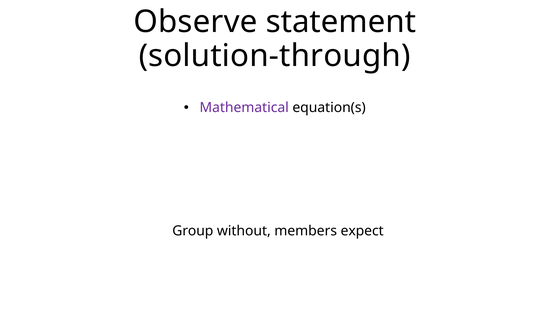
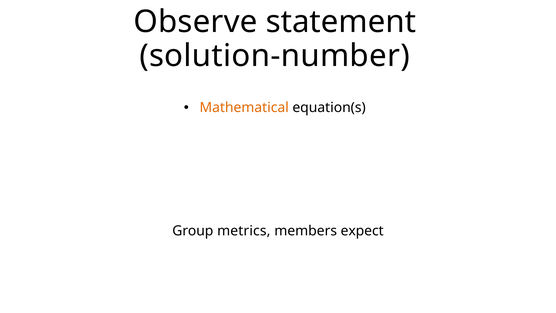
solution-through: solution-through -> solution-number (275, 56)
Mathematical colour: purple -> orange (244, 108)
without: without -> metrics (244, 231)
